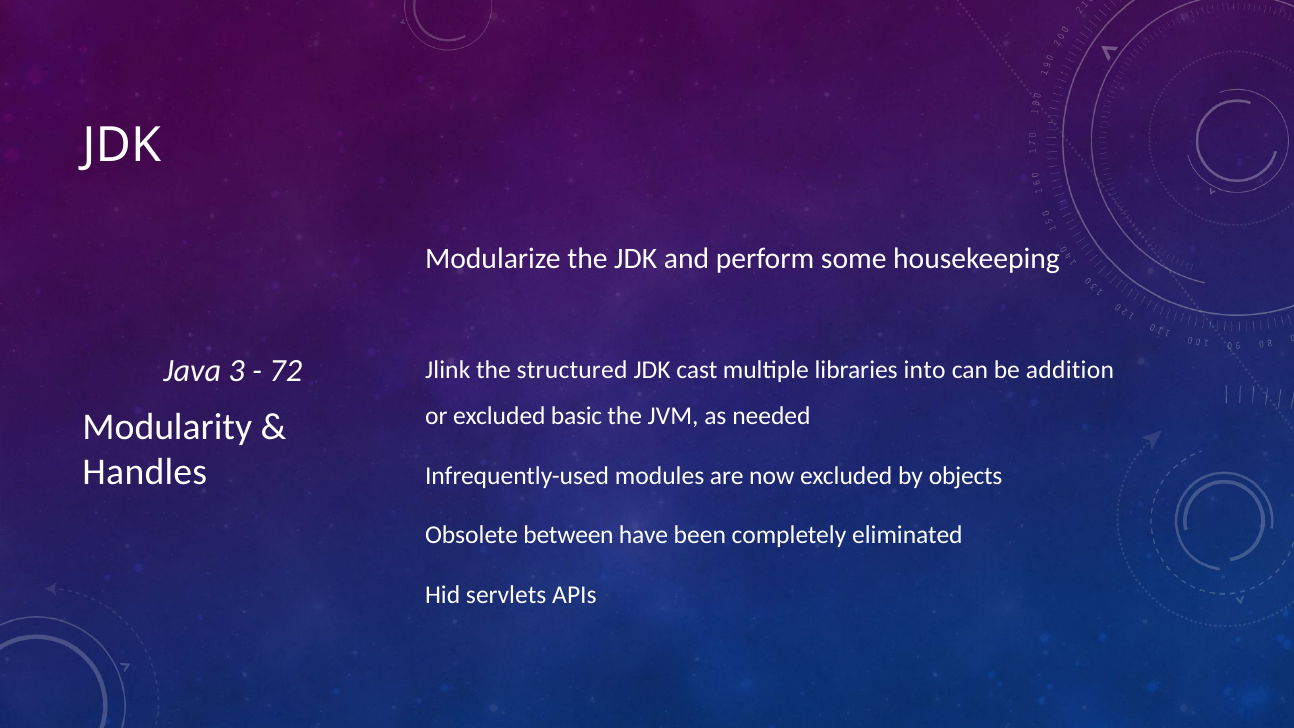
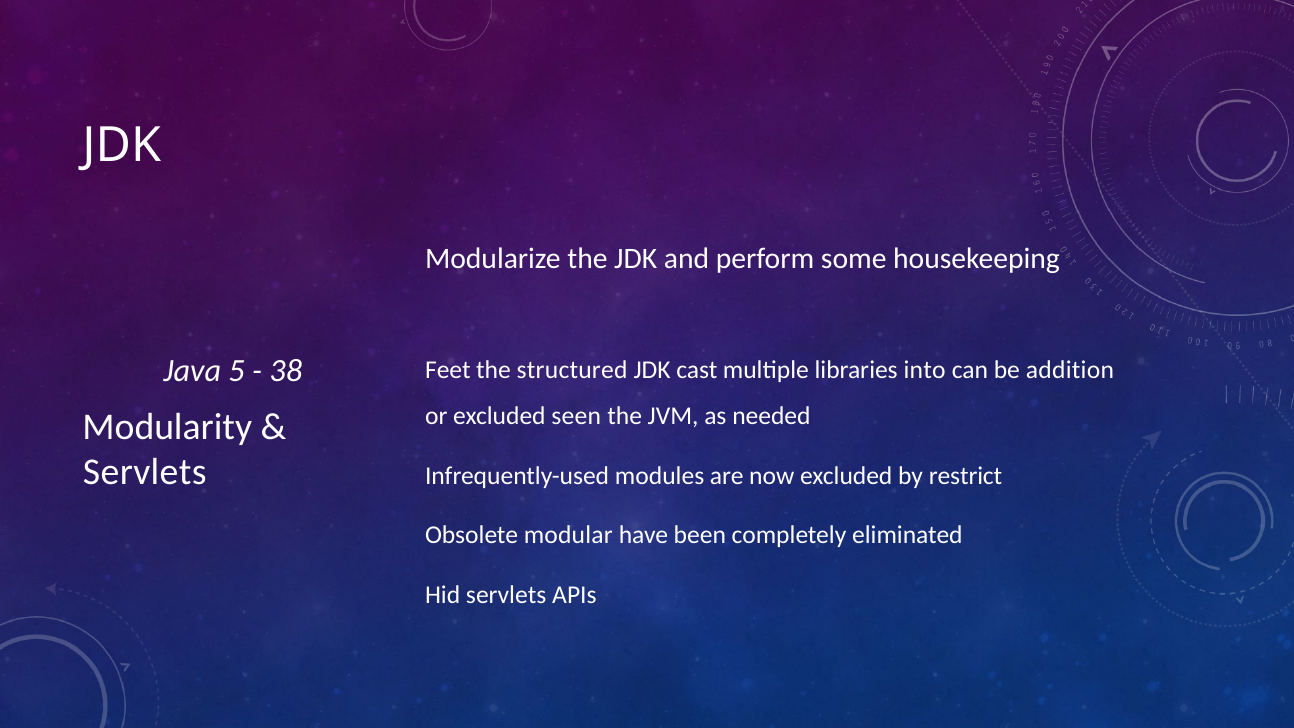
3: 3 -> 5 (237, 371)
72: 72 -> 38 (286, 371)
Jlink: Jlink -> Feet (448, 370)
basic: basic -> seen (576, 416)
Handles: Handles -> Servlets (145, 472)
objects: objects -> restrict (966, 476)
between: between -> modular (568, 535)
